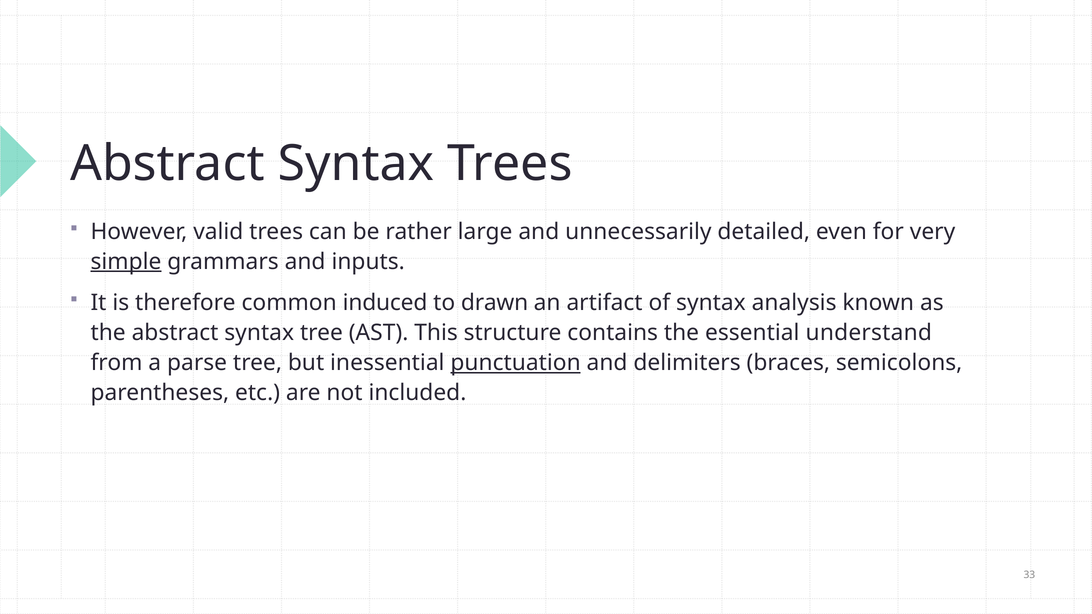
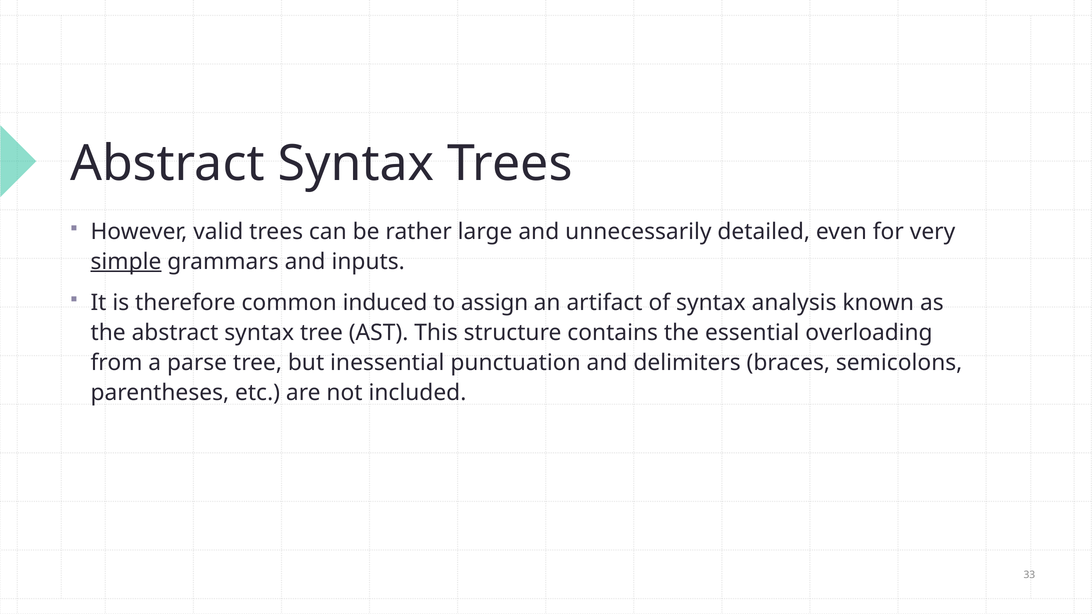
drawn: drawn -> assign (495, 303)
understand: understand -> overloading (869, 333)
punctuation underline: present -> none (516, 363)
